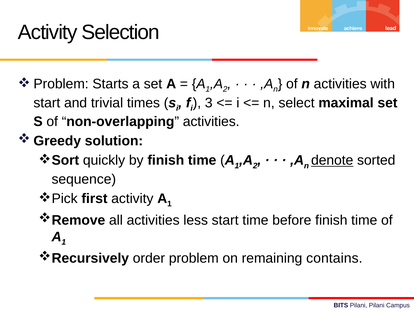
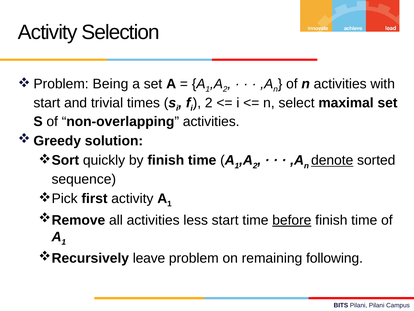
Starts: Starts -> Being (110, 84)
3: 3 -> 2 (209, 103)
before underline: none -> present (292, 220)
order: order -> leave (149, 258)
contains: contains -> following (335, 258)
